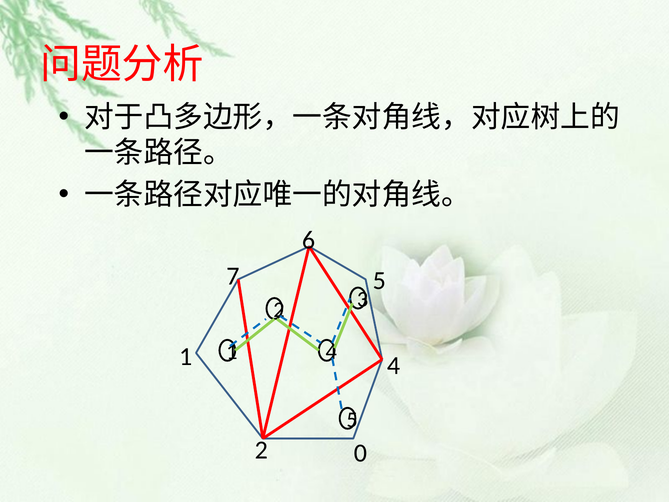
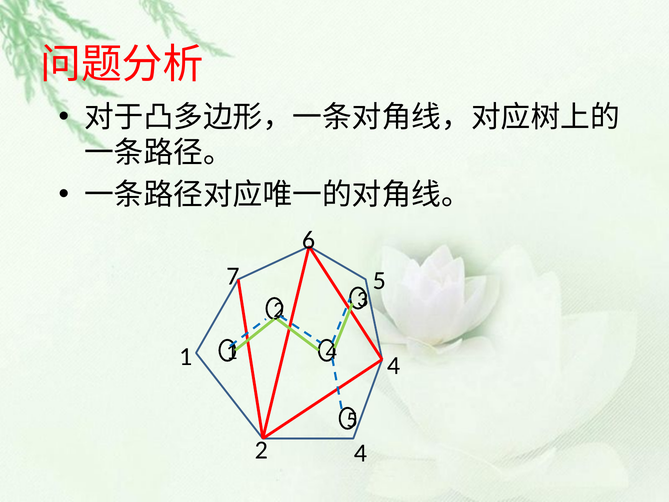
0: 0 -> 4 (360, 453)
